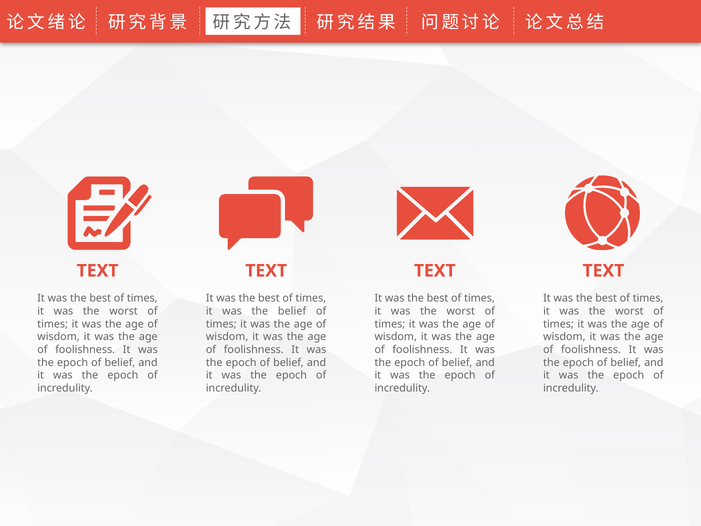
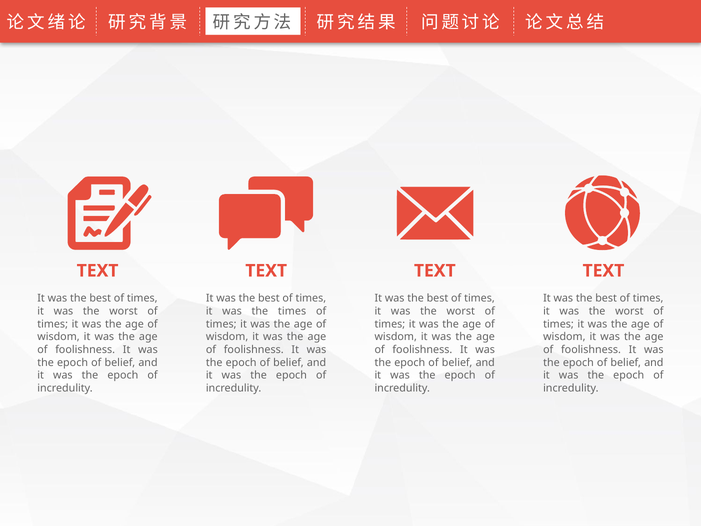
the belief: belief -> times (292, 311)
